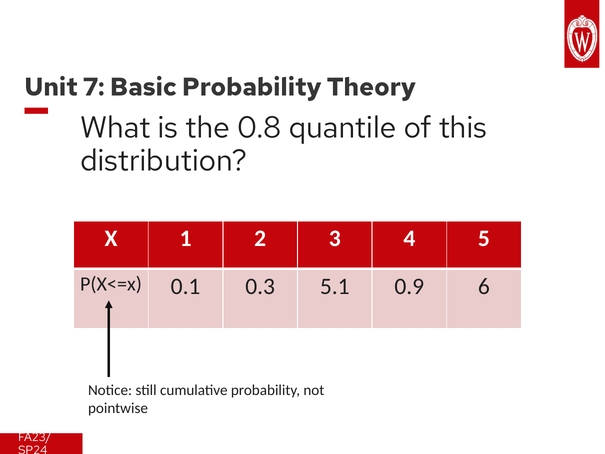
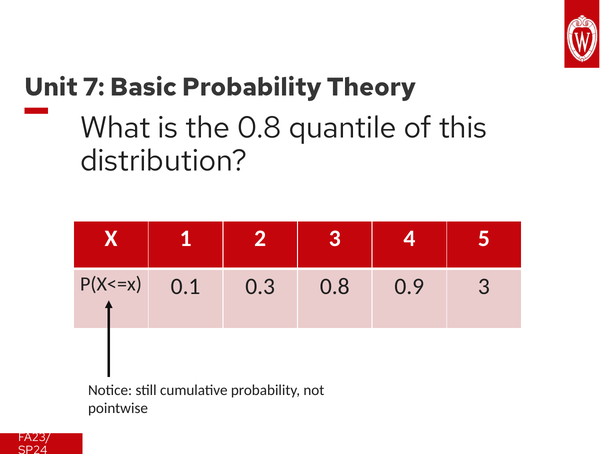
0.3 5.1: 5.1 -> 0.8 (335, 286)
0.9 6: 6 -> 3 (484, 286)
